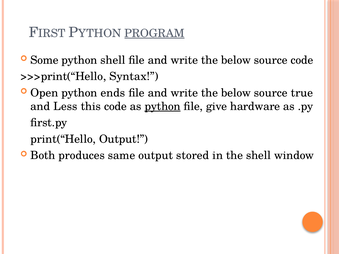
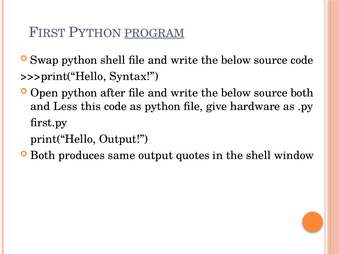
Some: Some -> Swap (44, 60)
ends: ends -> after (113, 93)
source true: true -> both (302, 93)
python underline: present -> none (163, 106)
stored: stored -> quotes (193, 156)
